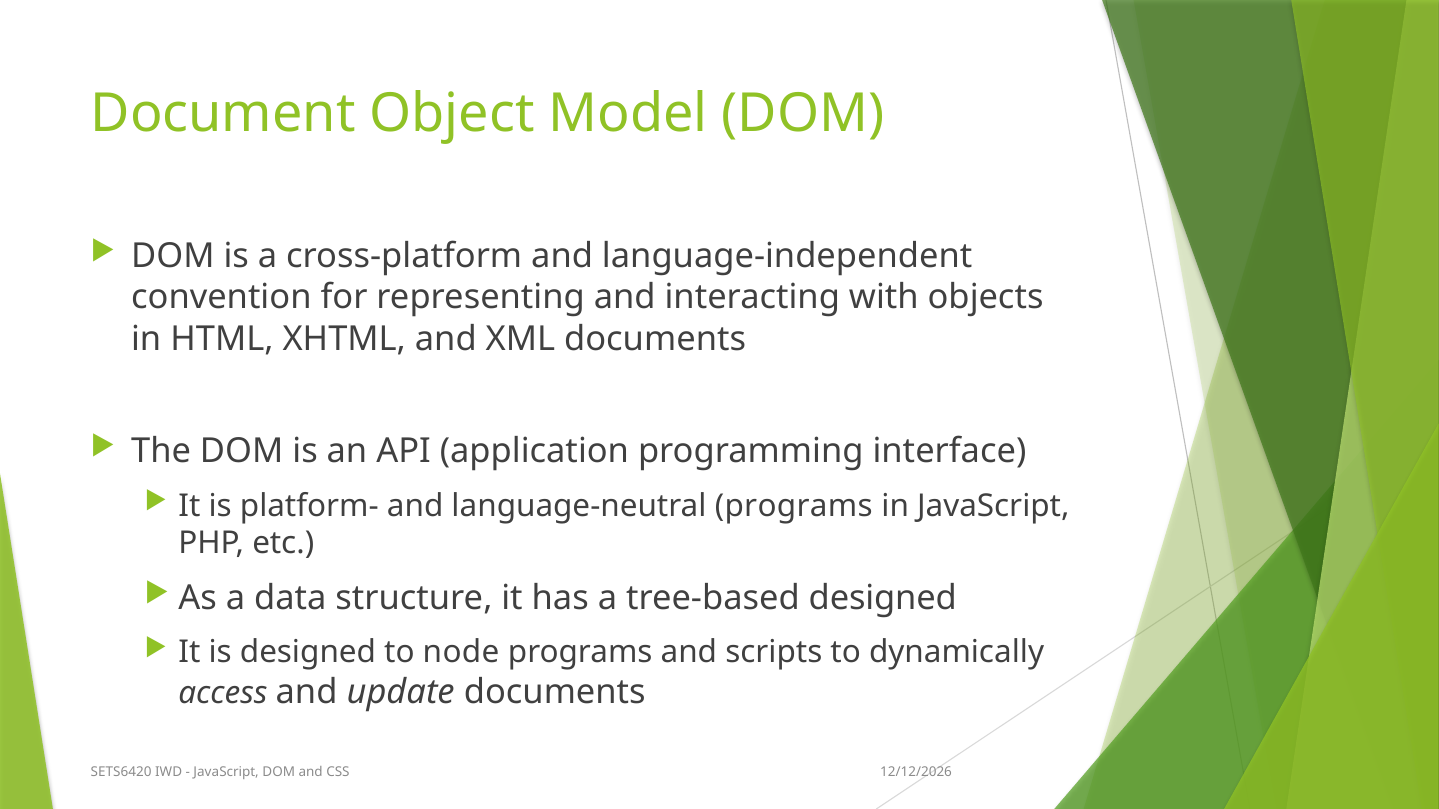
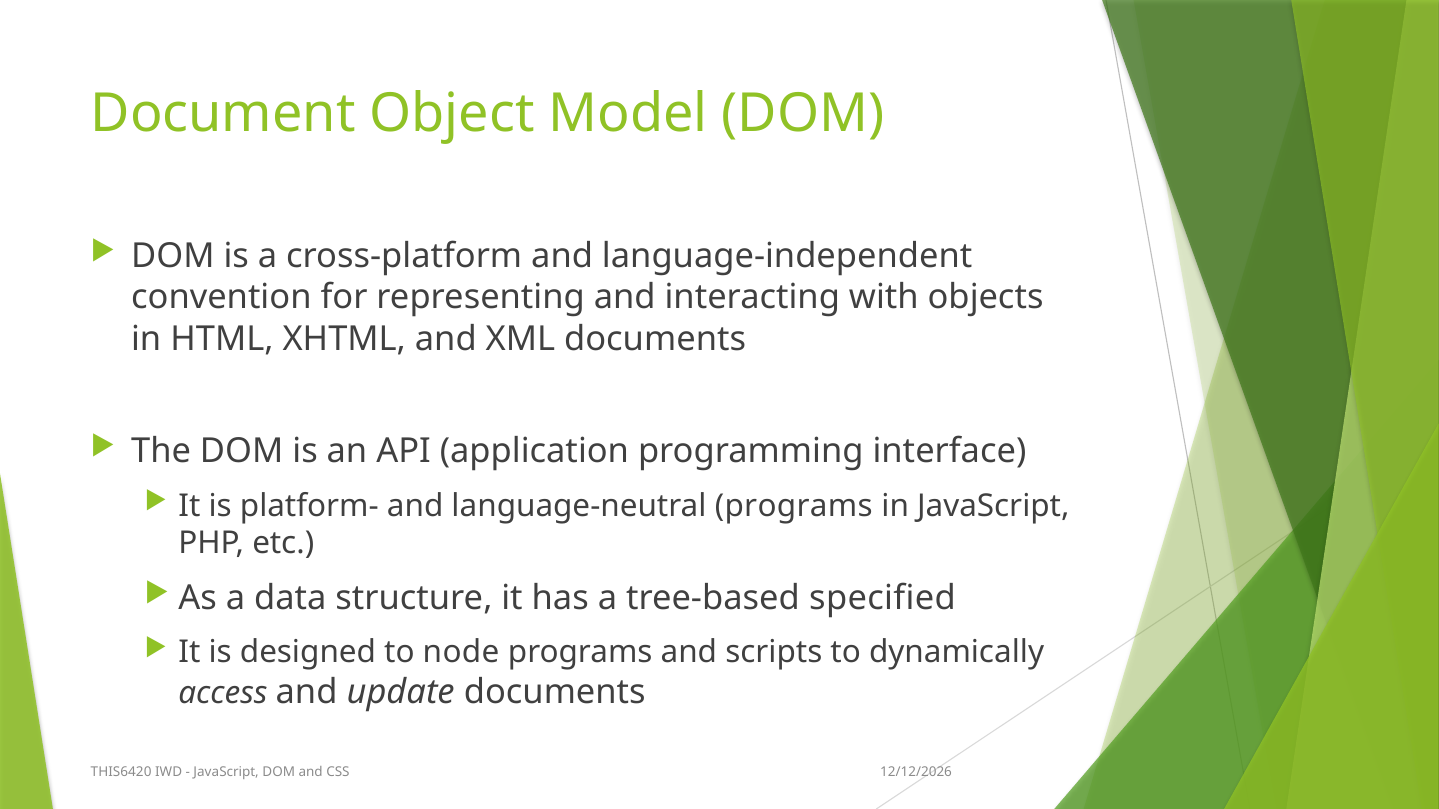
tree-based designed: designed -> specified (883, 599)
SETS6420: SETS6420 -> THIS6420 (121, 772)
